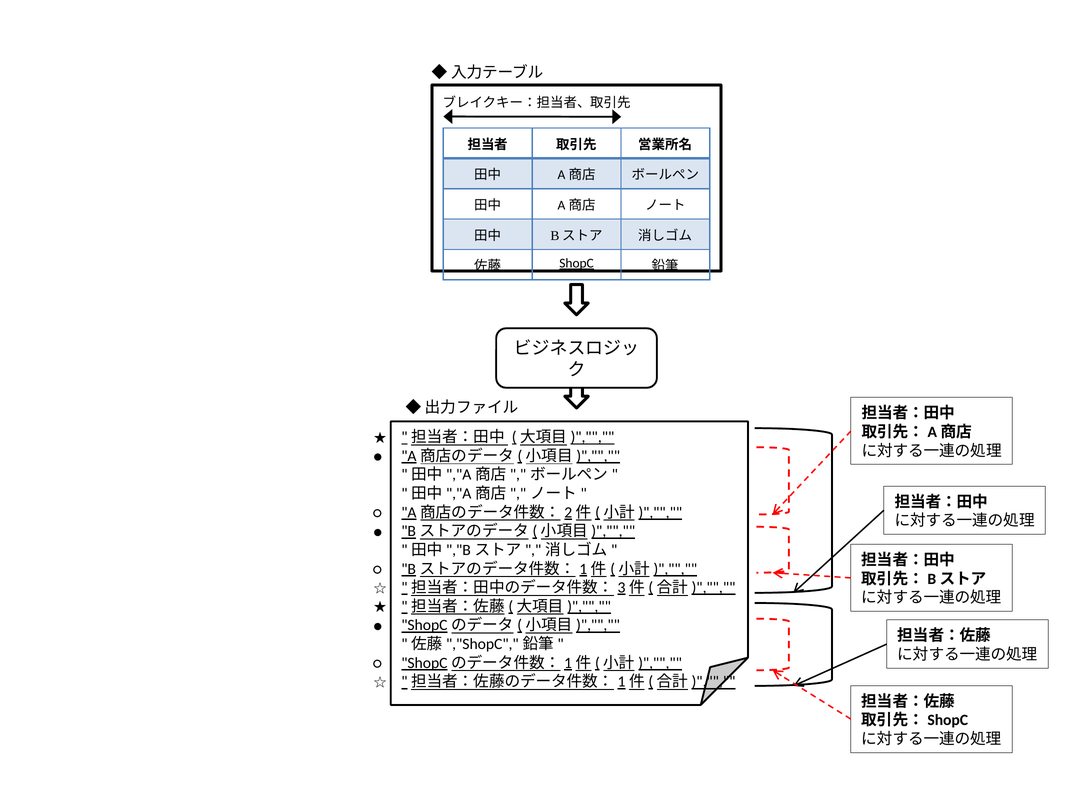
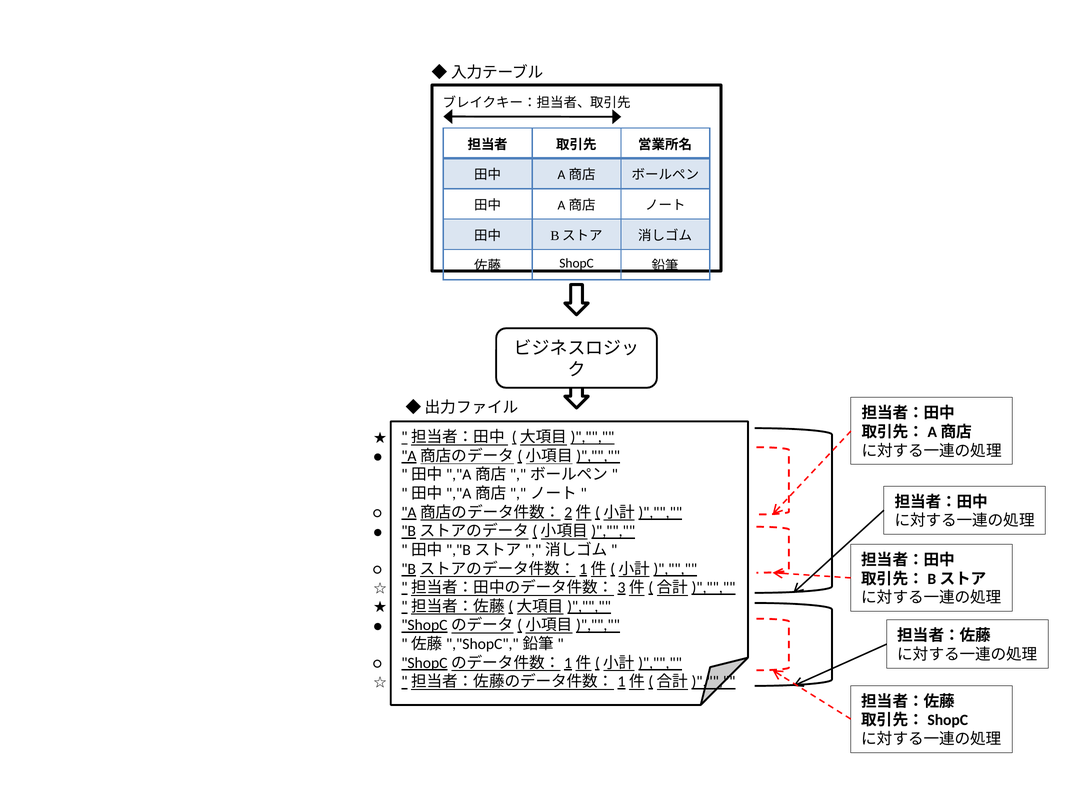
ShopC underline: present -> none (577, 263)
